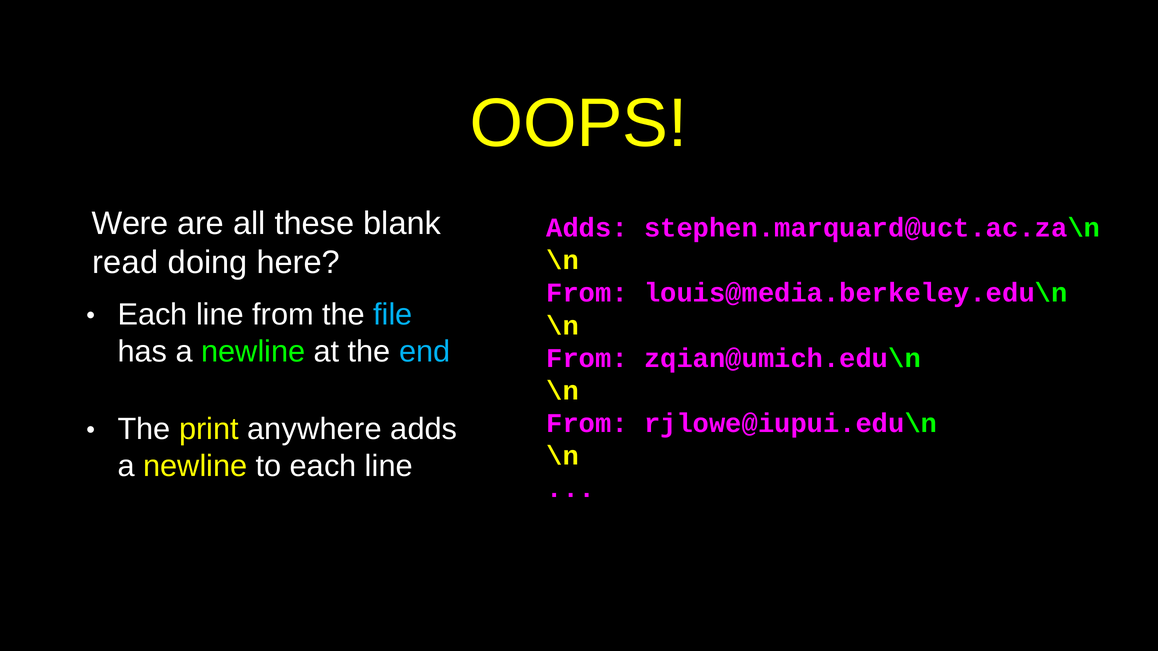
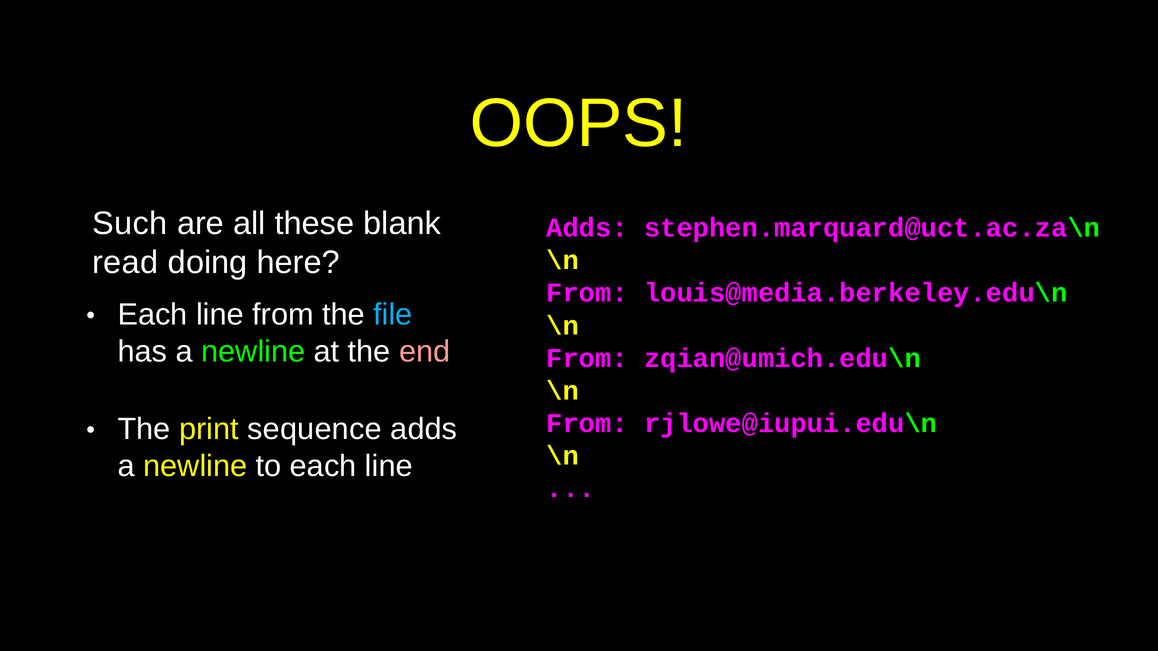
Were: Were -> Such (130, 224)
end colour: light blue -> pink (425, 352)
anywhere: anywhere -> sequence (314, 430)
